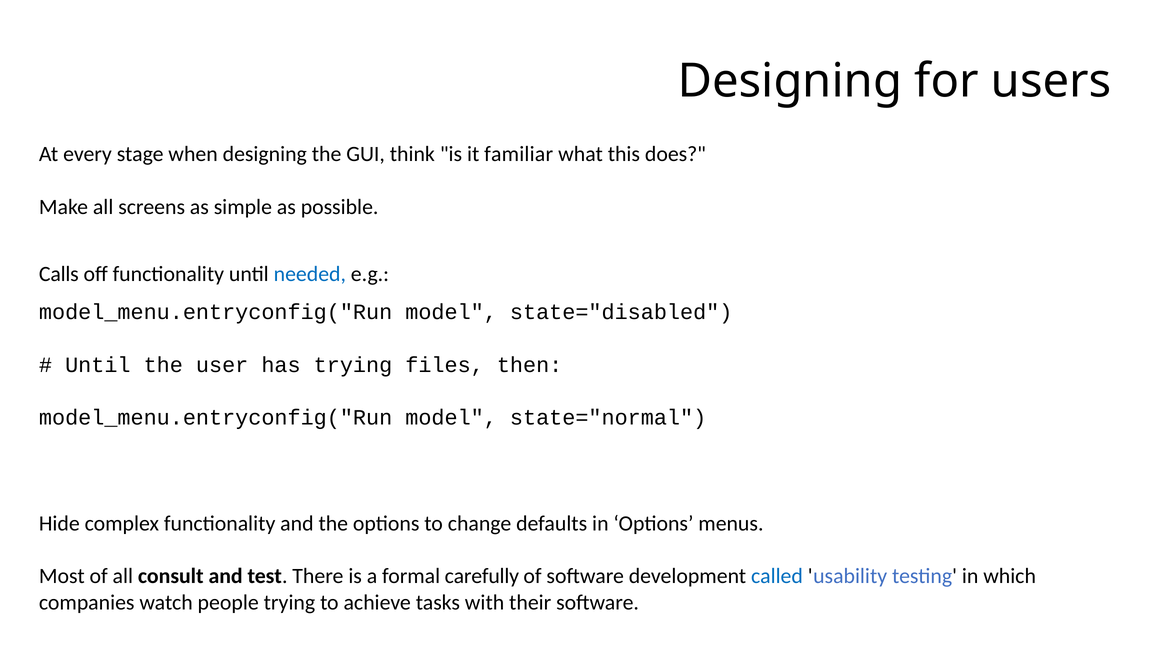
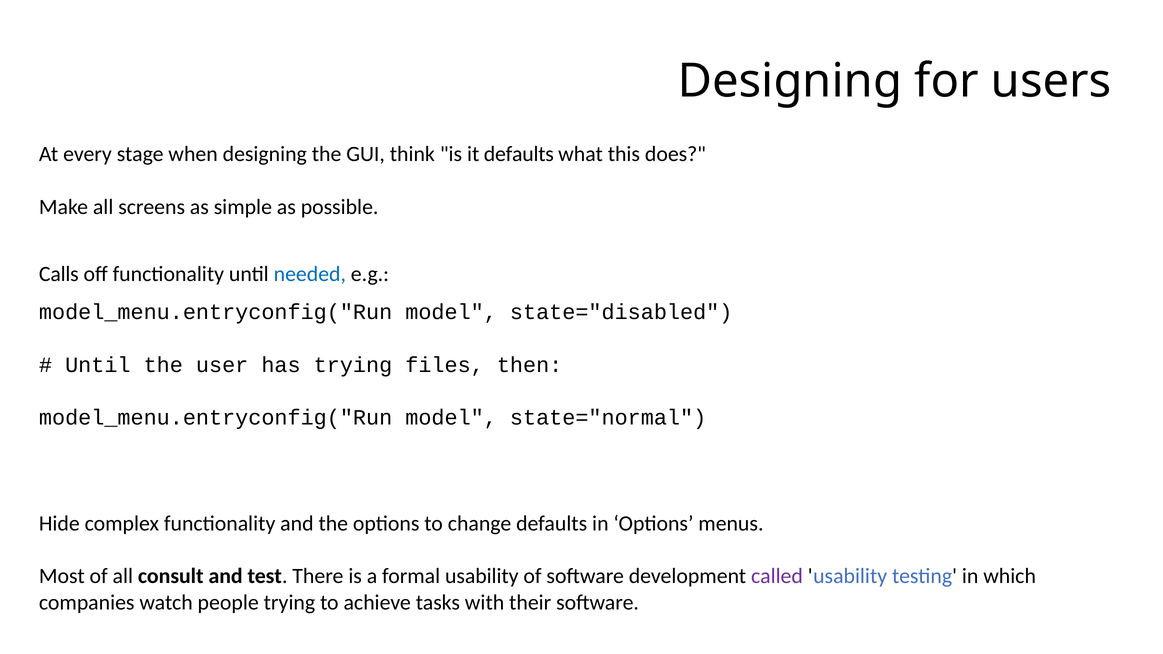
it familiar: familiar -> defaults (519, 154)
formal carefully: carefully -> usability (482, 576)
called colour: blue -> purple (777, 576)
